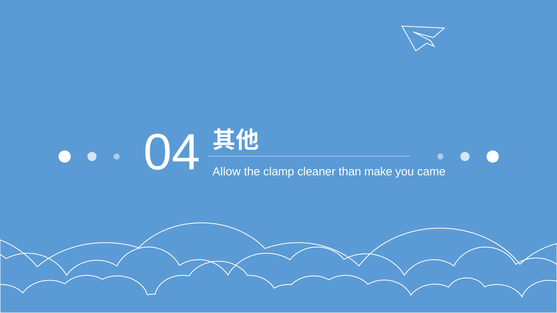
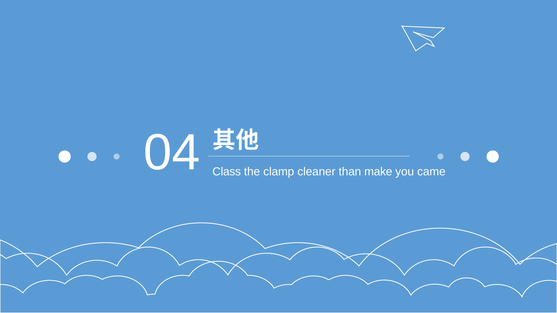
Allow: Allow -> Class (227, 172)
